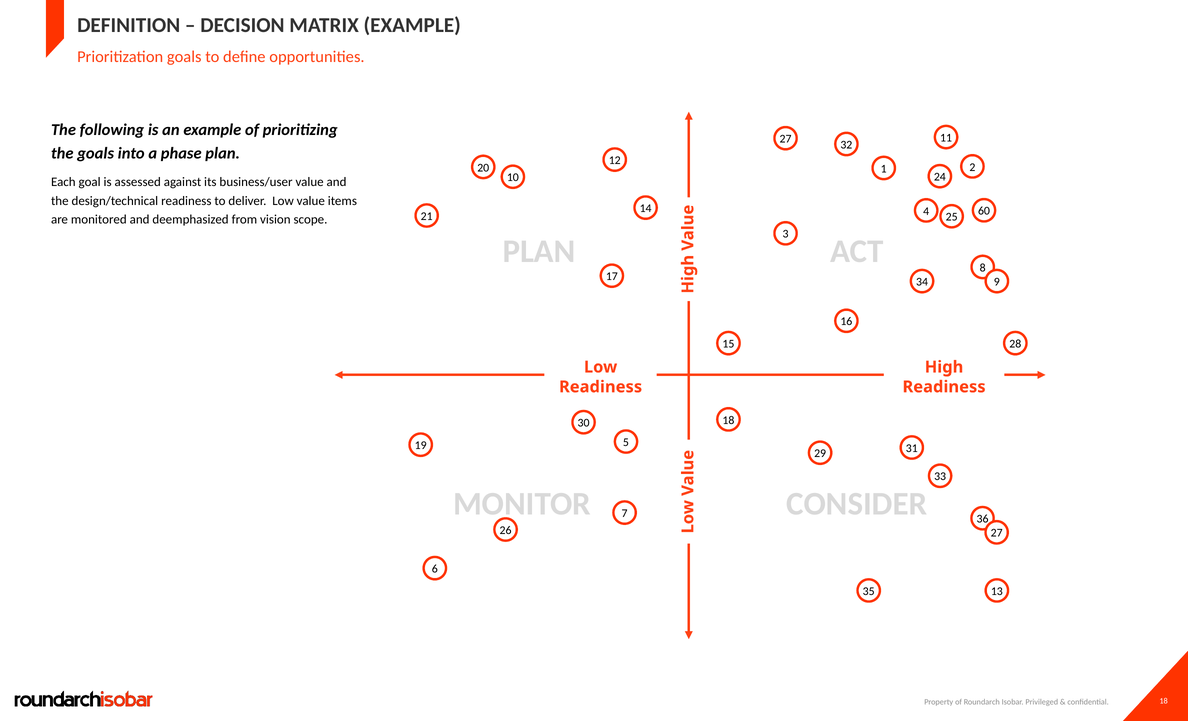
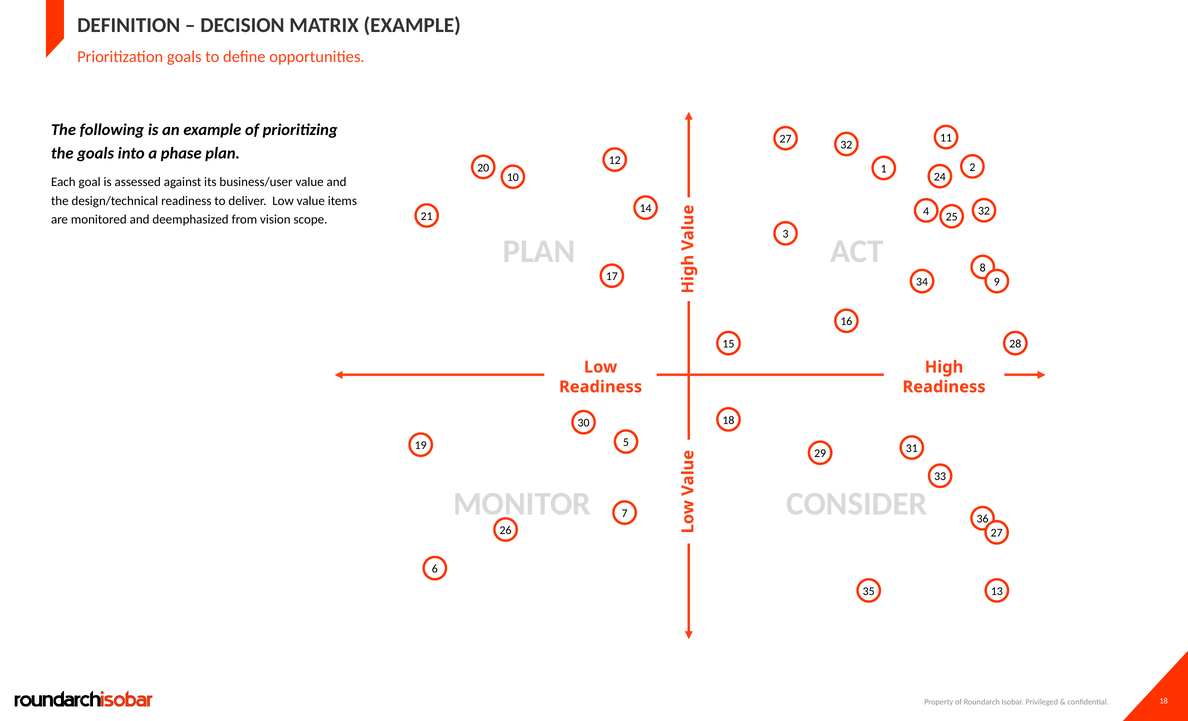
21 60: 60 -> 32 (984, 211)
